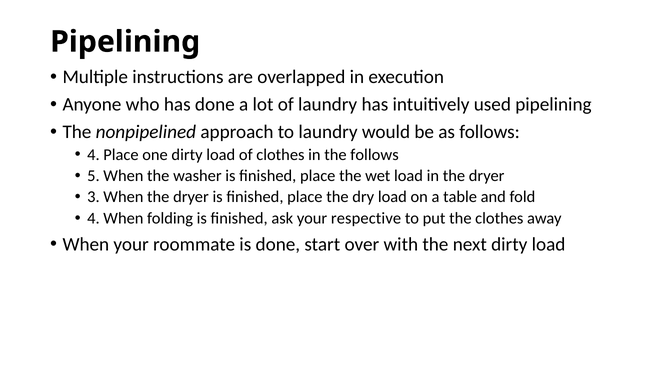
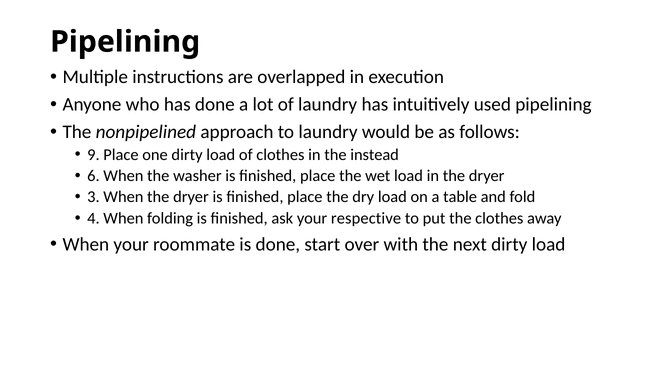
4: 4 -> 9 (93, 155)
the follows: follows -> instead (375, 155)
5: 5 -> 6 (93, 176)
